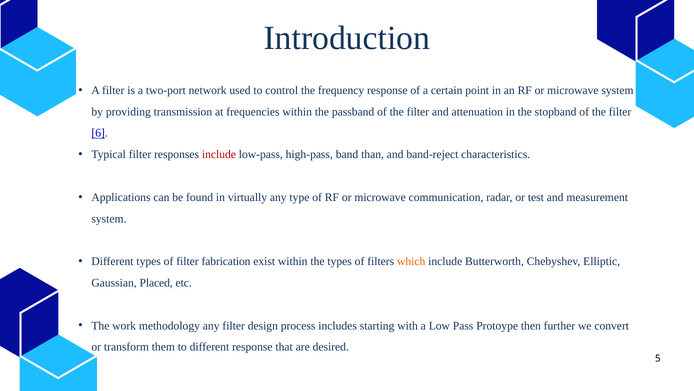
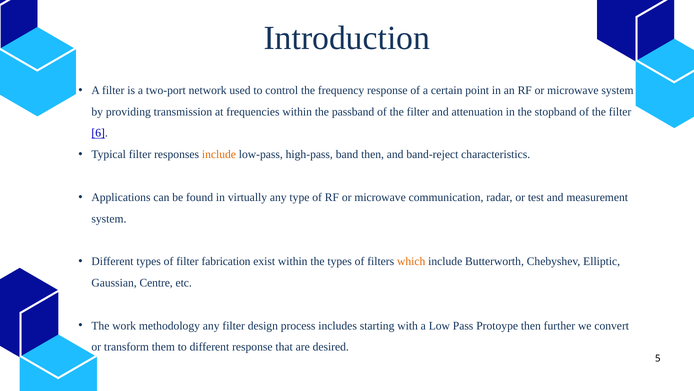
include colour: red -> orange (219, 154)
band than: than -> then (373, 154)
Placed: Placed -> Centre (156, 282)
